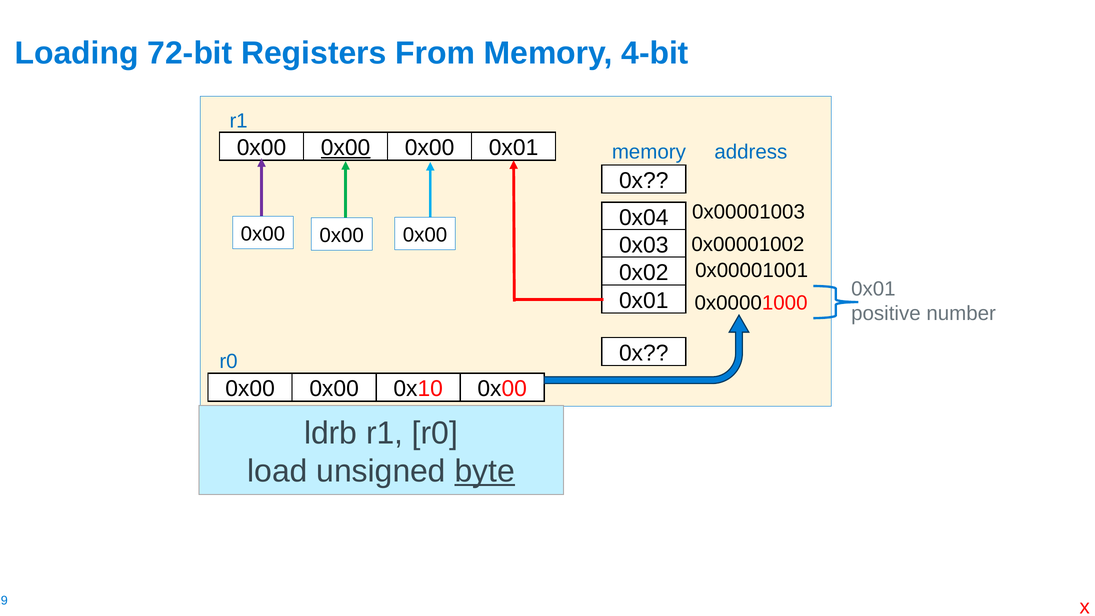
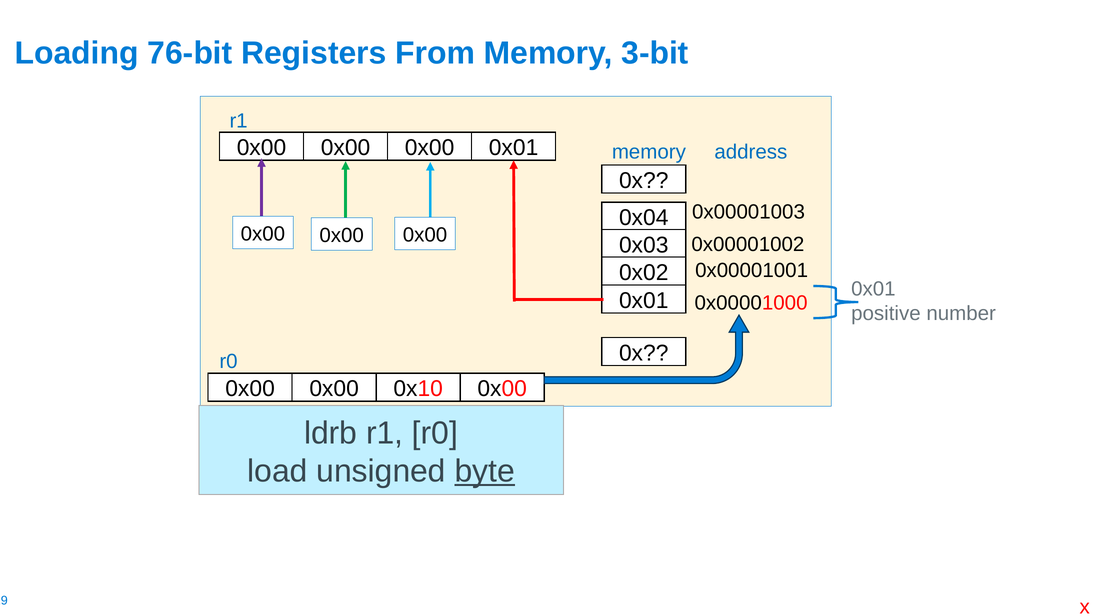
72-bit: 72-bit -> 76-bit (190, 53)
4-bit: 4-bit -> 3-bit (655, 53)
0x00 underline: present -> none (346, 148)
